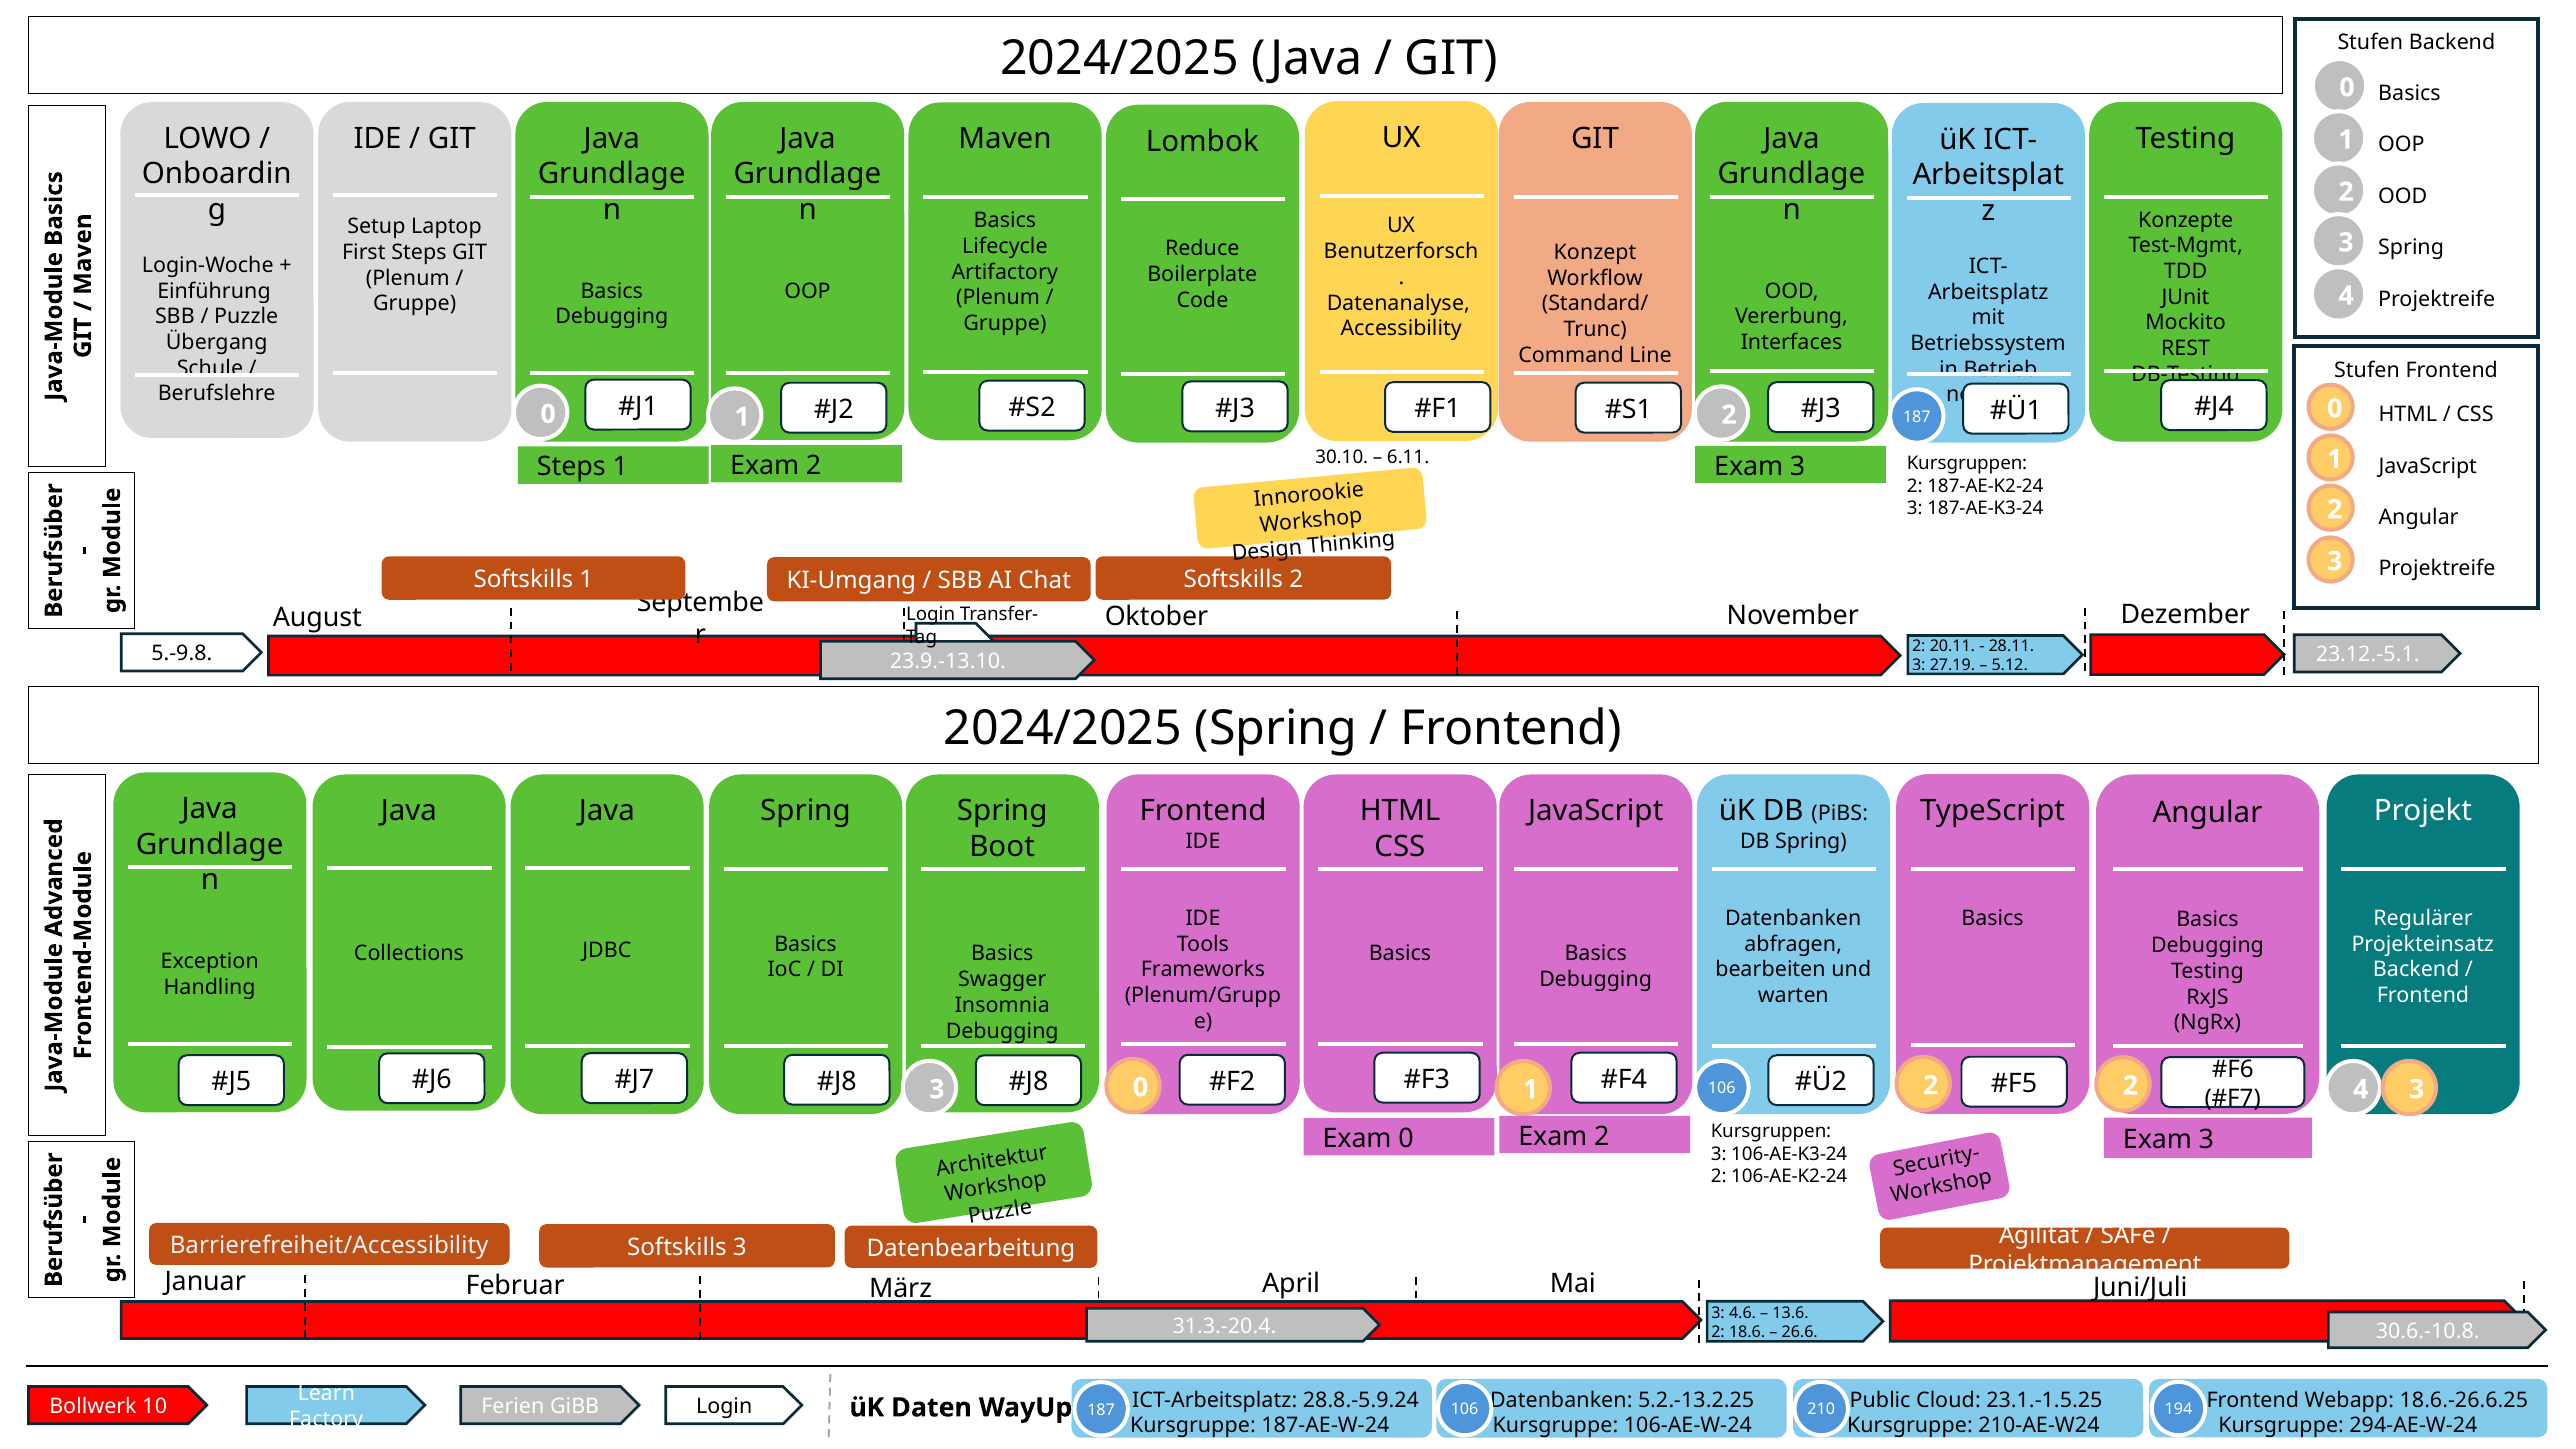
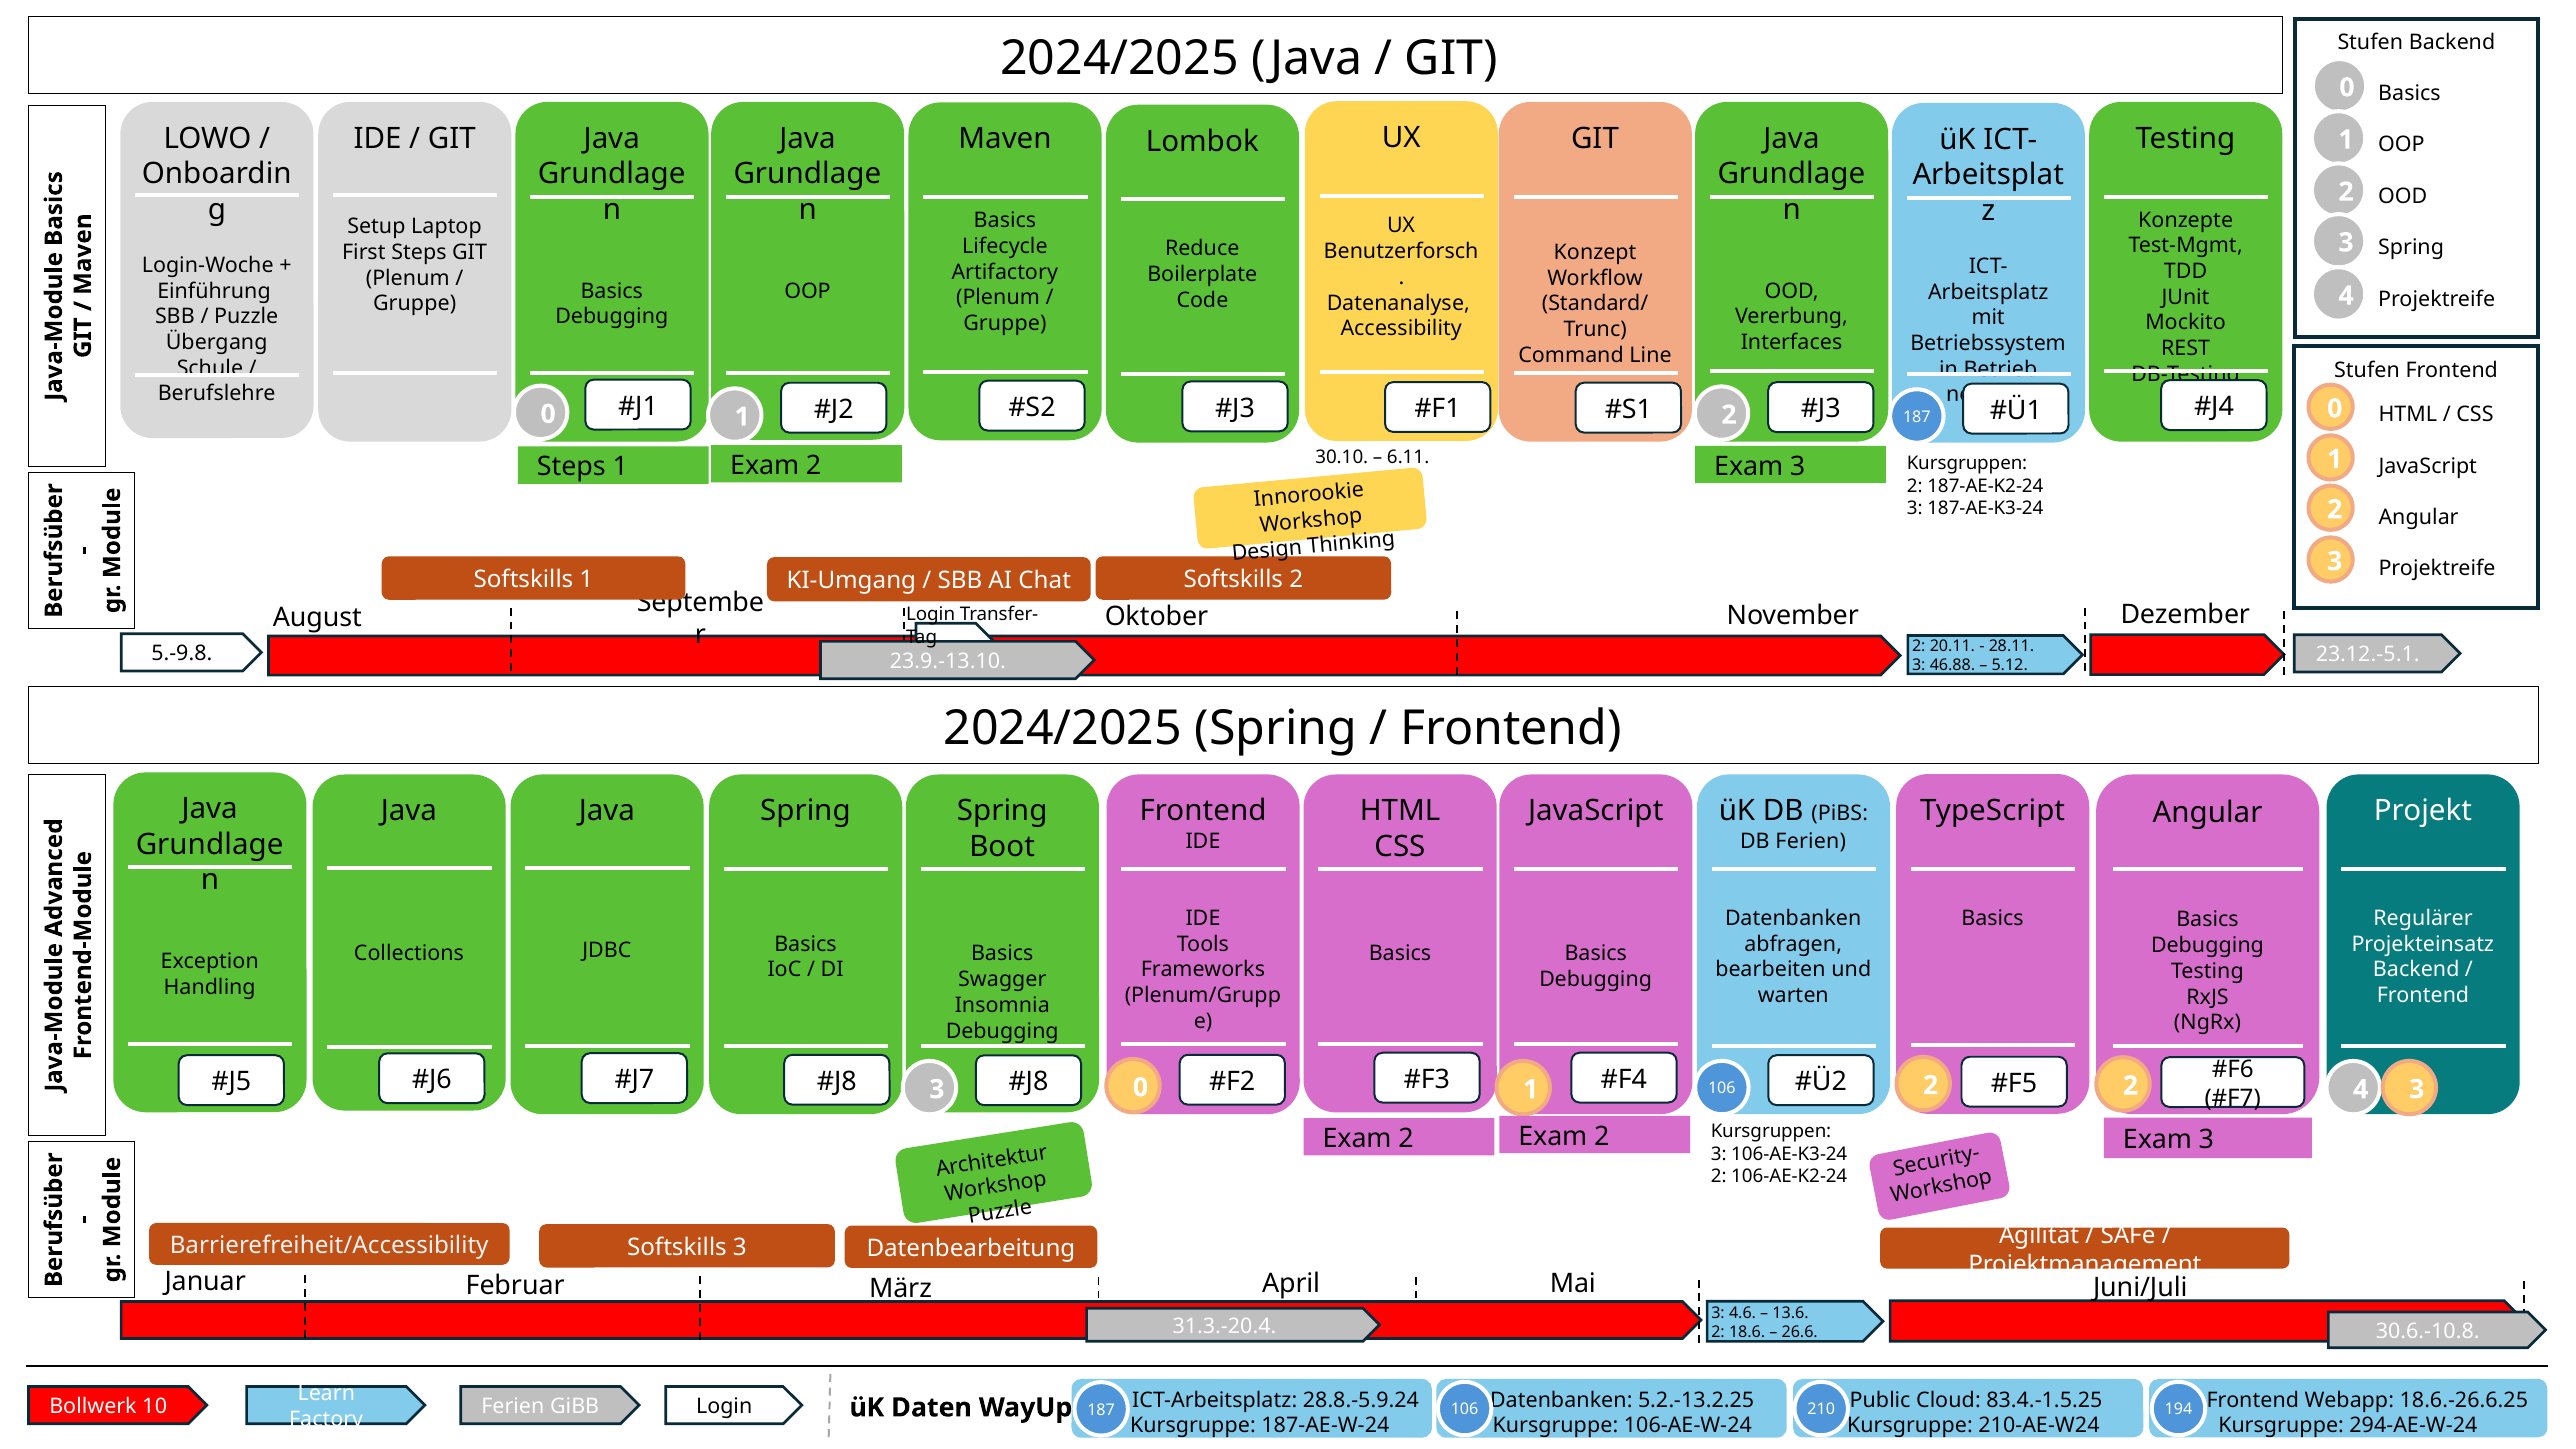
27.19: 27.19 -> 46.88 (1952, 665)
DB Spring: Spring -> Ferien (1811, 841)
0: 0 -> 2 (1406, 1139)
23.1.-1.5.25: 23.1.-1.5.25 -> 83.4.-1.5.25 (2044, 1400)
